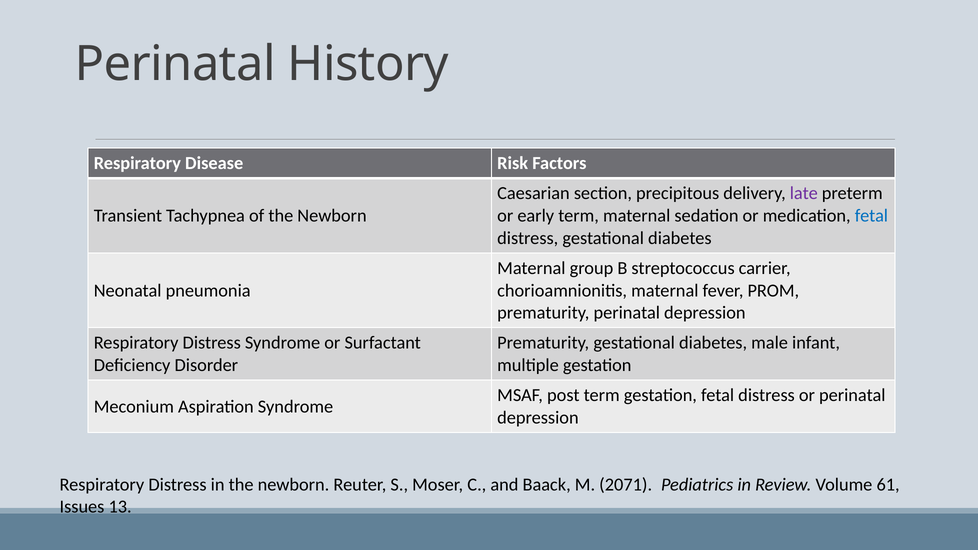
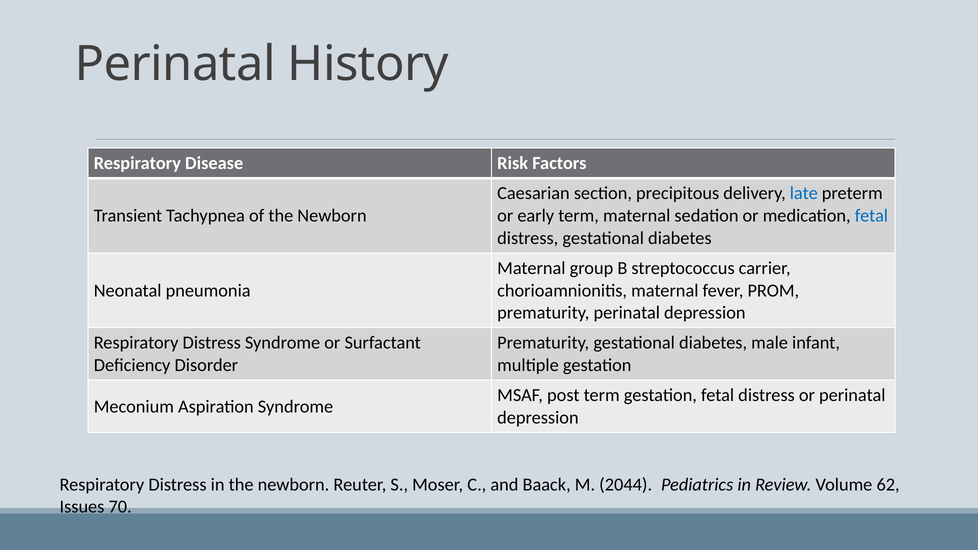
late colour: purple -> blue (804, 193)
2071: 2071 -> 2044 (626, 485)
61: 61 -> 62 (888, 485)
13: 13 -> 70 (120, 507)
